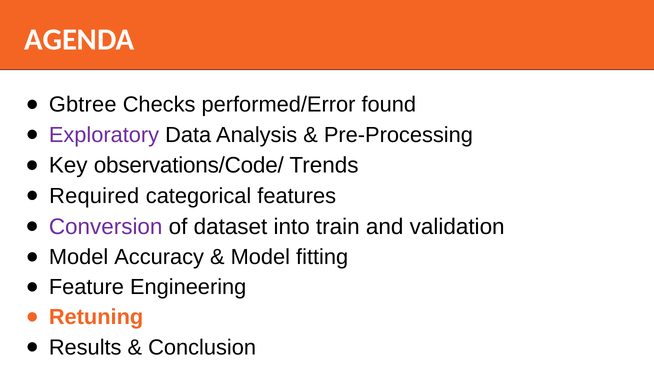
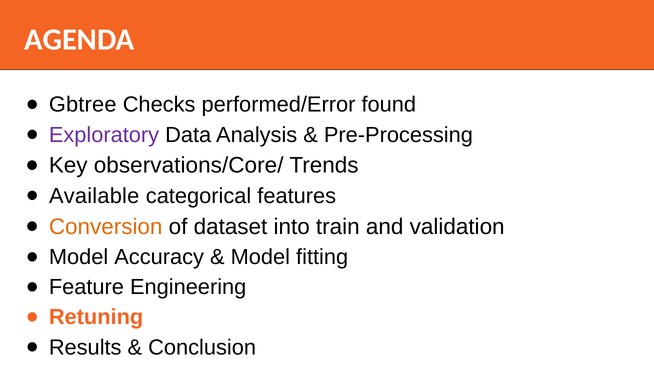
observations/Code/: observations/Code/ -> observations/Core/ (189, 165)
Required: Required -> Available (94, 196)
Conversion colour: purple -> orange (106, 227)
